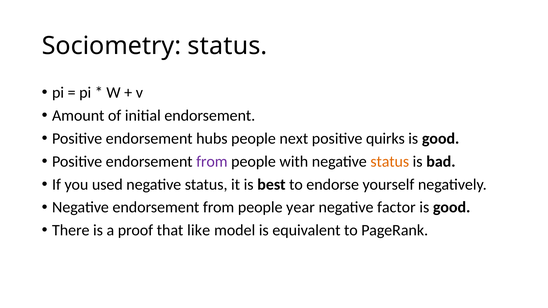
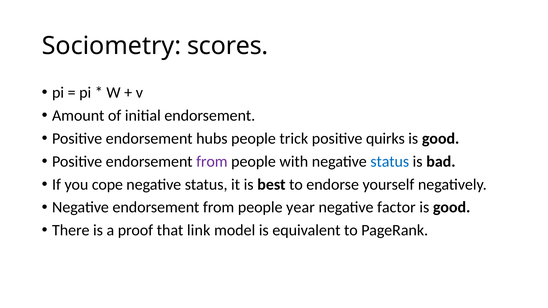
Sociometry status: status -> scores (228, 46)
next: next -> trick (294, 139)
status colour: orange -> blue (390, 162)
used: used -> cope (107, 185)
like: like -> link (199, 231)
